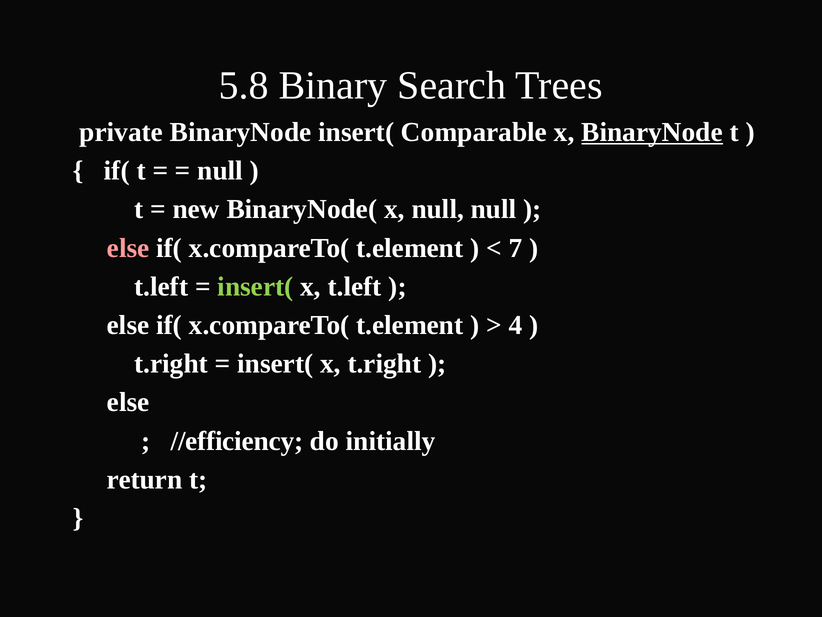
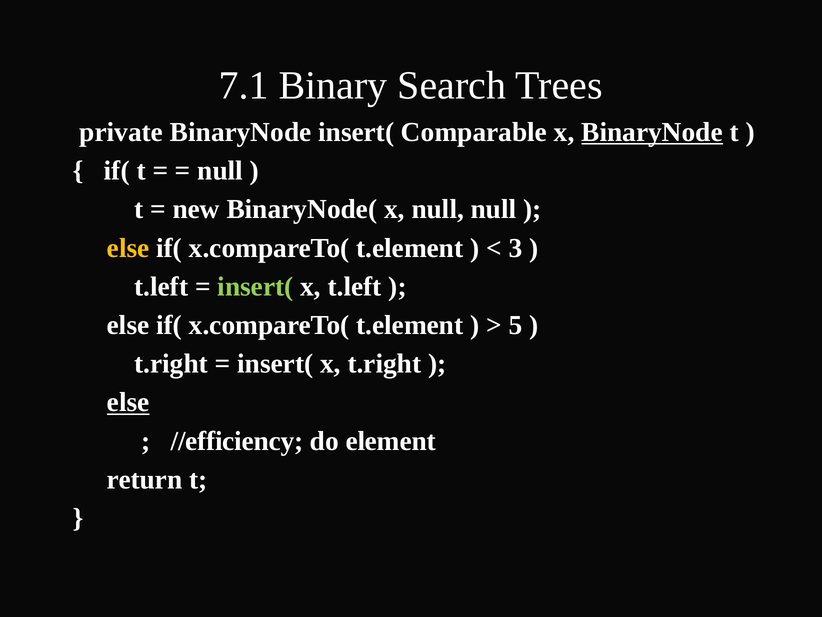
5.8: 5.8 -> 7.1 (244, 86)
else colour: pink -> yellow (128, 248)
7: 7 -> 3 (516, 248)
4: 4 -> 5 (516, 325)
else underline: none -> present (128, 402)
initially: initially -> element (391, 441)
